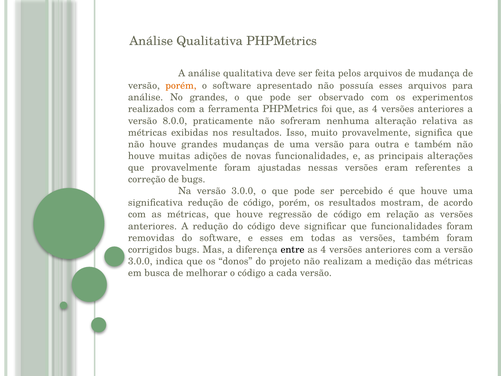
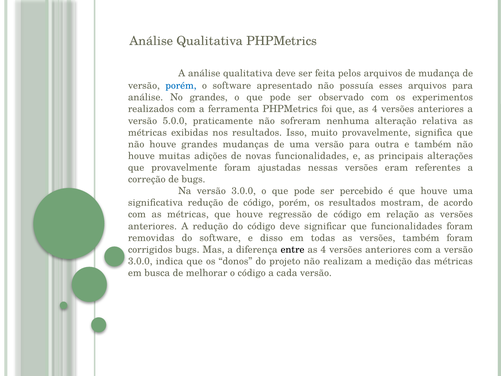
porém colour: orange -> blue (181, 86)
8.0.0: 8.0.0 -> 5.0.0 (175, 121)
e esses: esses -> disso (271, 238)
